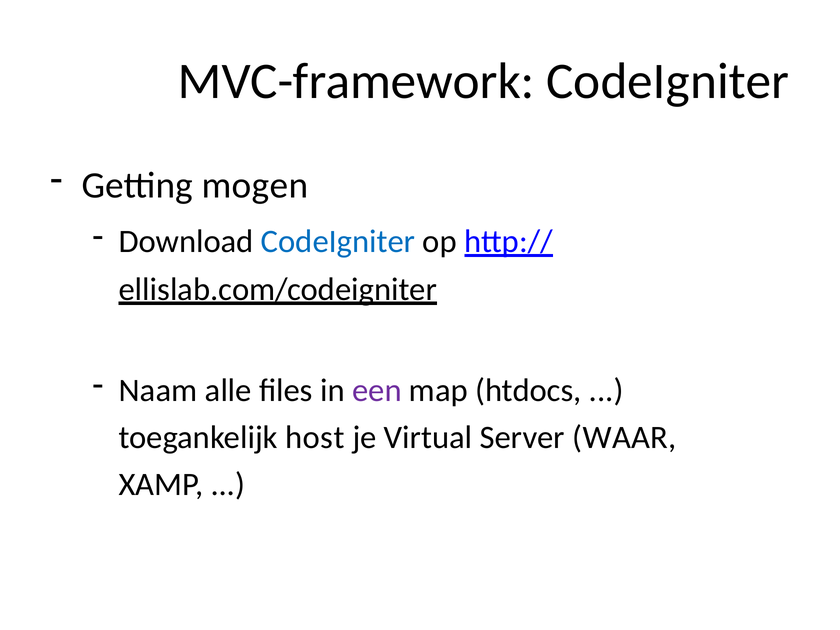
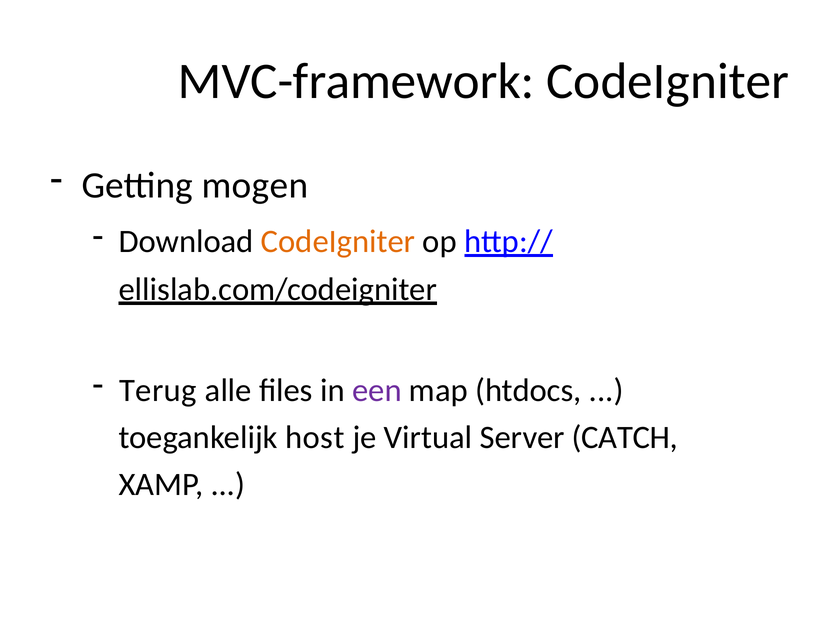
CodeIgniter colour: blue -> orange (338, 241)
Naam: Naam -> Terug (158, 390)
WAAR: WAAR -> CATCH (625, 437)
